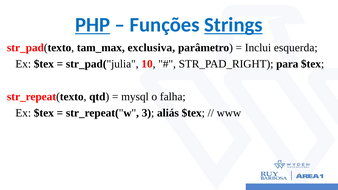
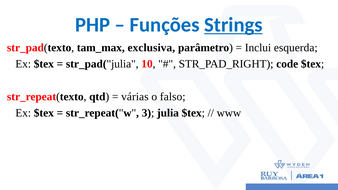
PHP underline: present -> none (93, 25)
para: para -> code (287, 64)
mysql: mysql -> várias (135, 97)
falha: falha -> falso (173, 97)
aliás: aliás -> julia (168, 113)
